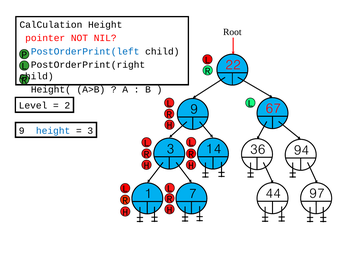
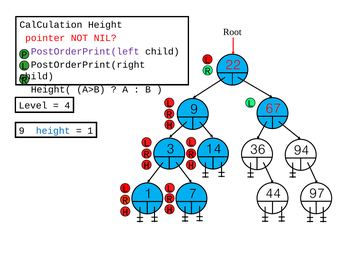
PostOrderPrint(left colour: blue -> purple (85, 51)
2: 2 -> 4 (67, 105)
3: 3 -> 1 (90, 130)
